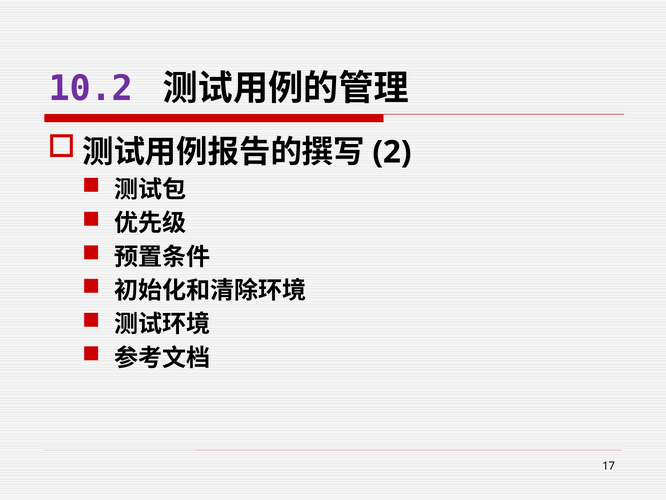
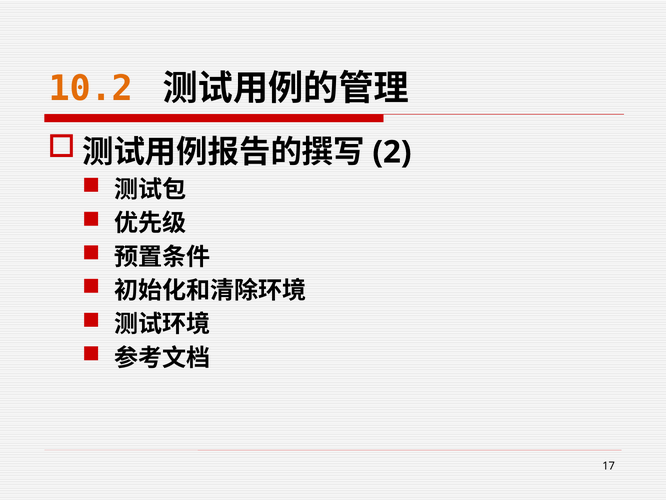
10.2 colour: purple -> orange (91, 89)
